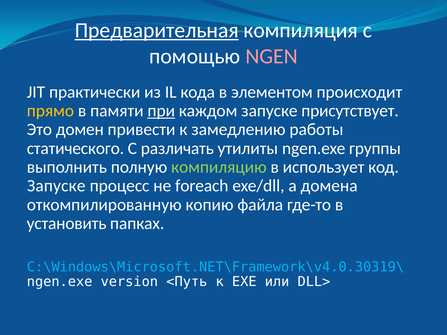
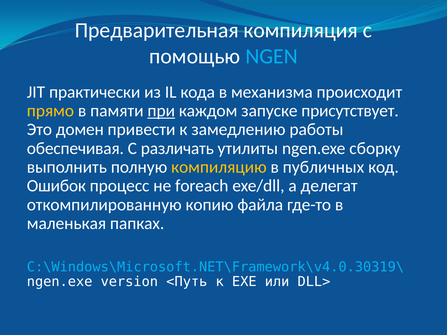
Предварительная underline: present -> none (157, 30)
NGEN colour: pink -> light blue (272, 56)
элементом: элементом -> механизма (272, 92)
статического: статического -> обеспечивая (75, 148)
группы: группы -> сборку (375, 148)
компиляцию colour: light green -> yellow (219, 167)
использует: использует -> публичных (323, 167)
Запуске: Запуске -> Ошибок (56, 186)
домена: домена -> делегат (329, 186)
установить: установить -> маленькая (66, 224)
